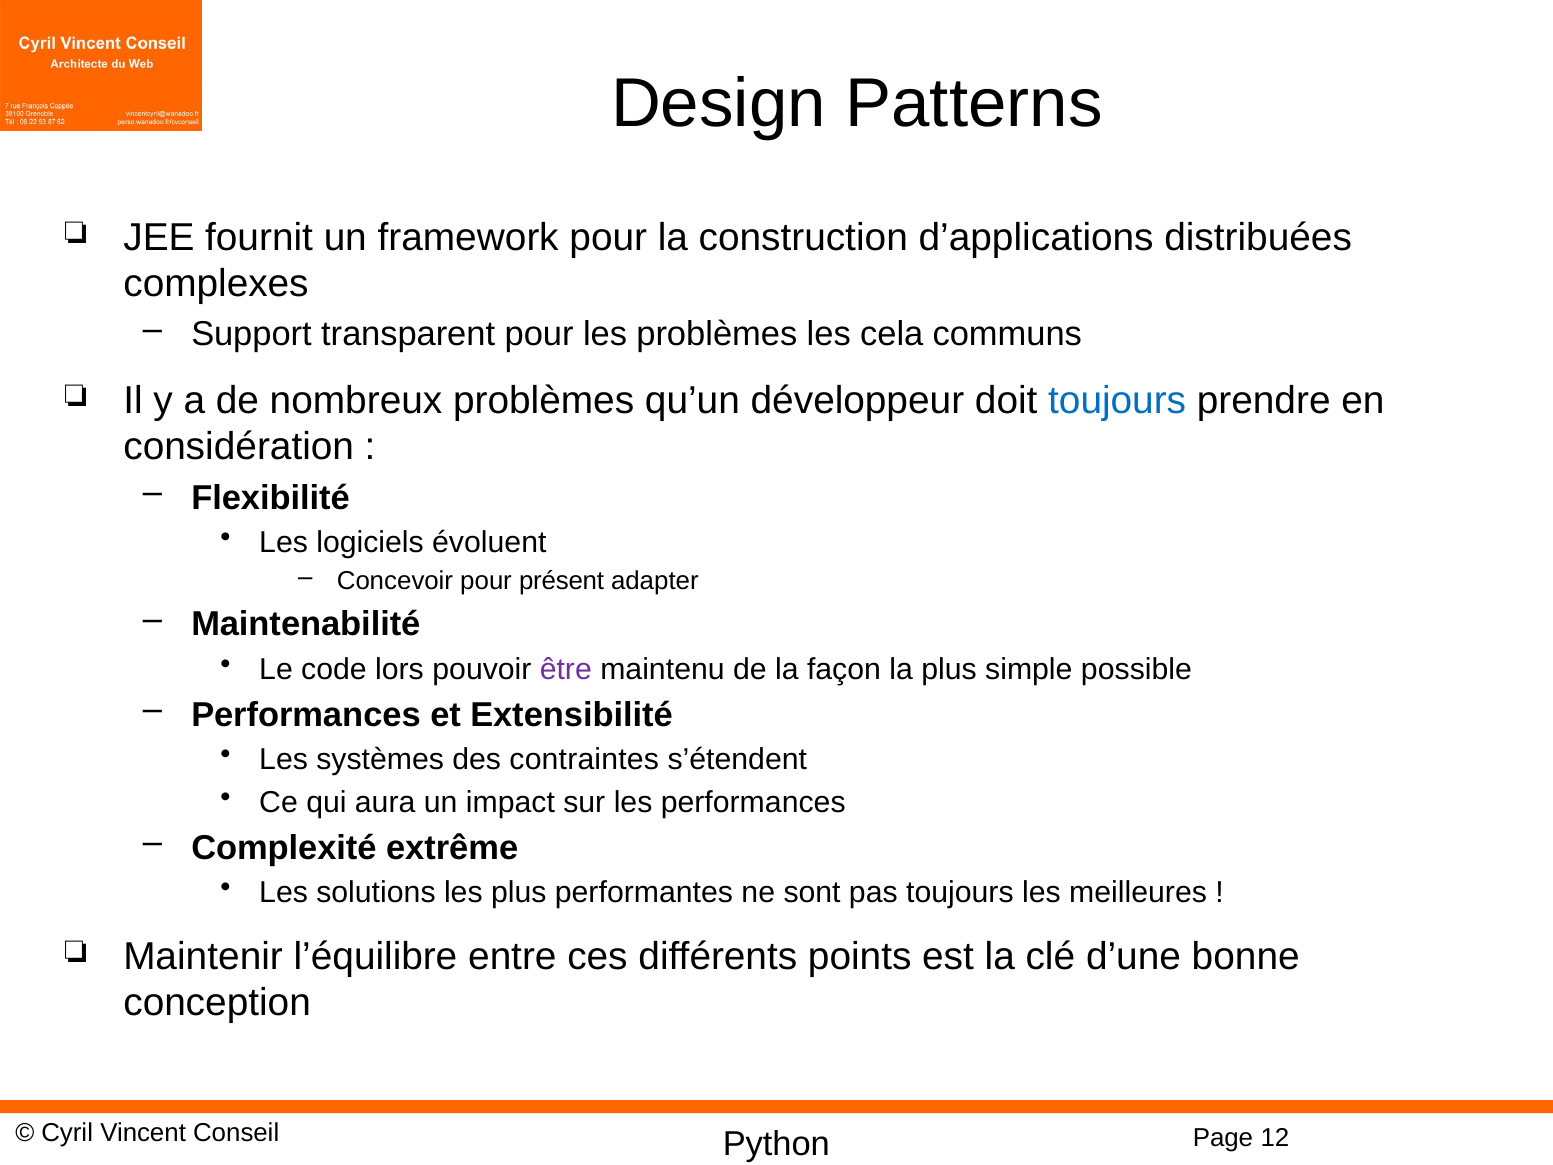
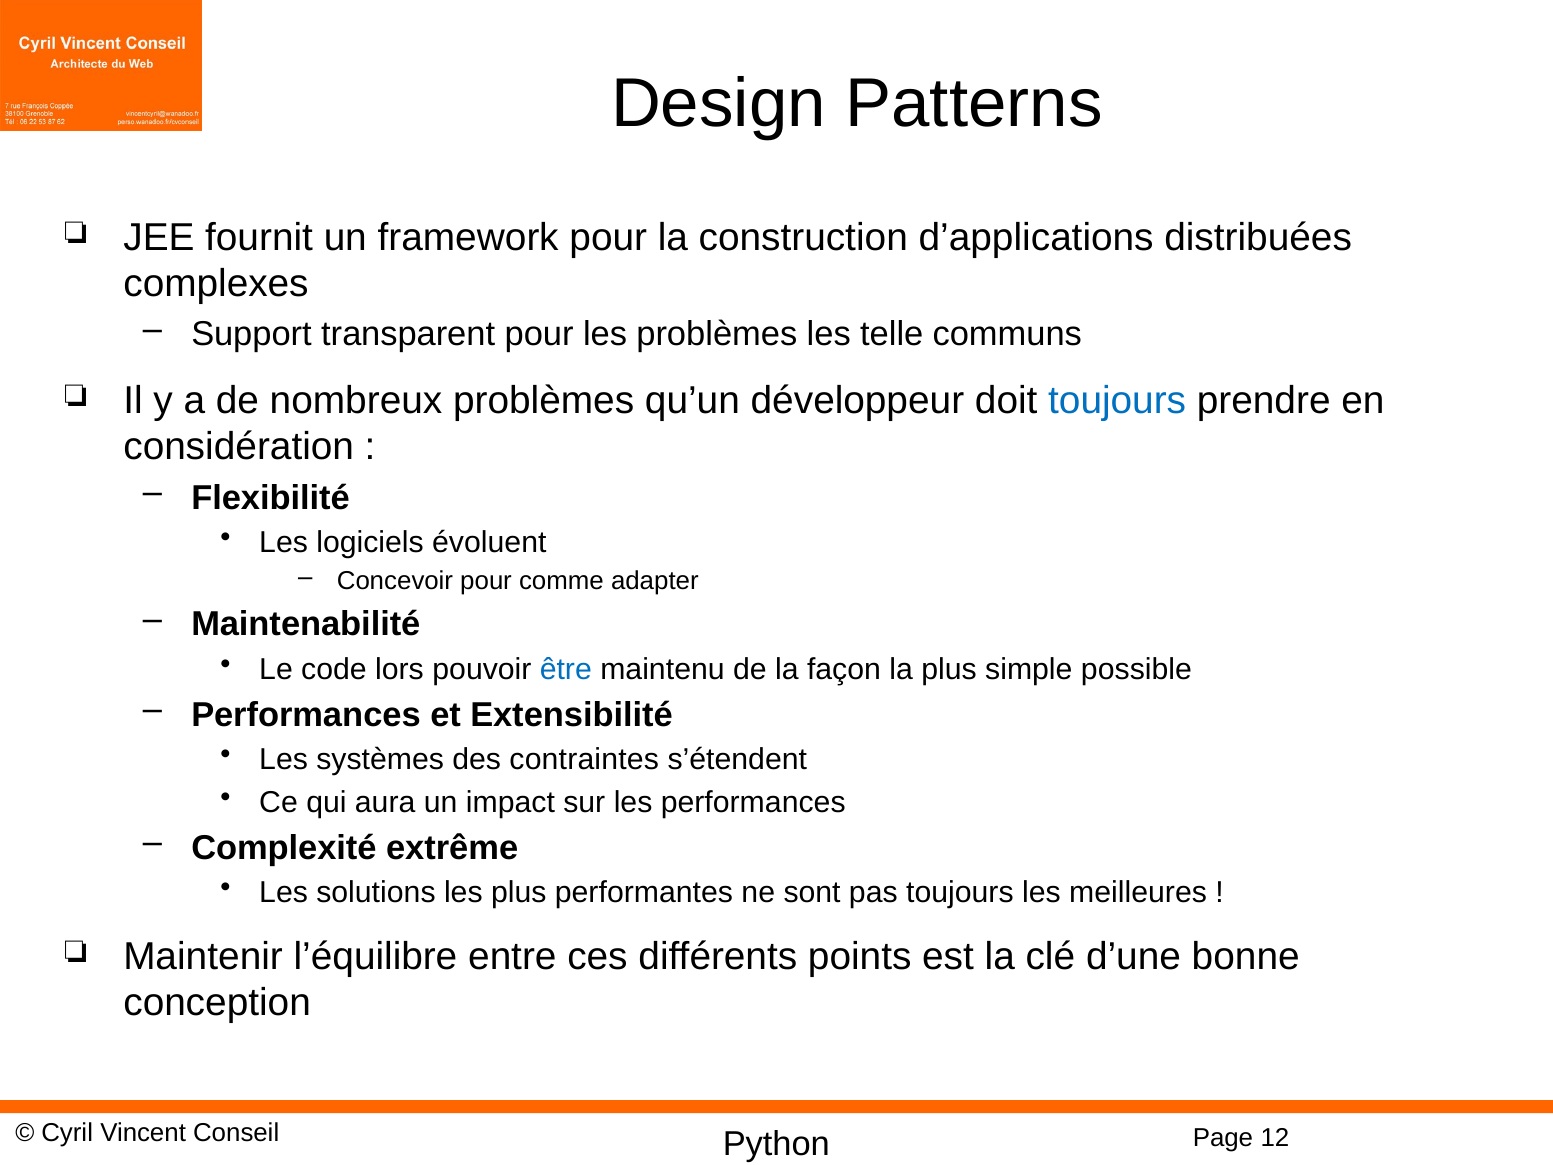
cela: cela -> telle (892, 334)
présent: présent -> comme (561, 581)
être colour: purple -> blue (566, 669)
